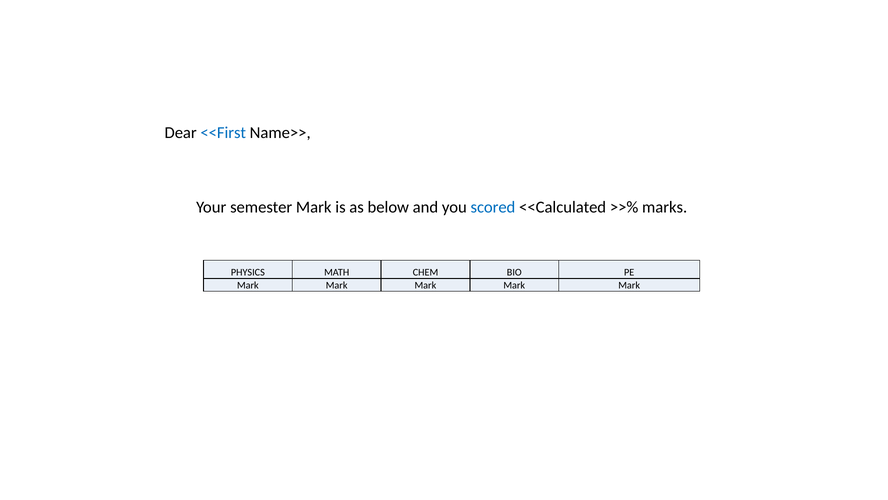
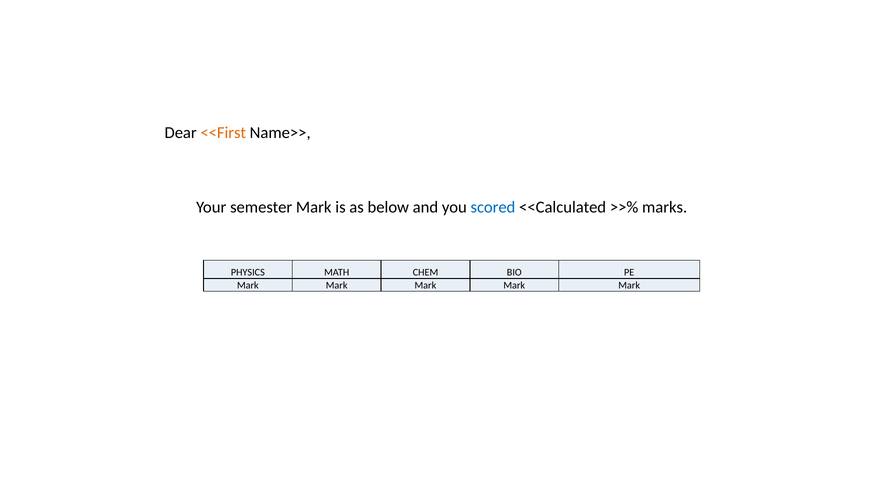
<<First colour: blue -> orange (223, 133)
